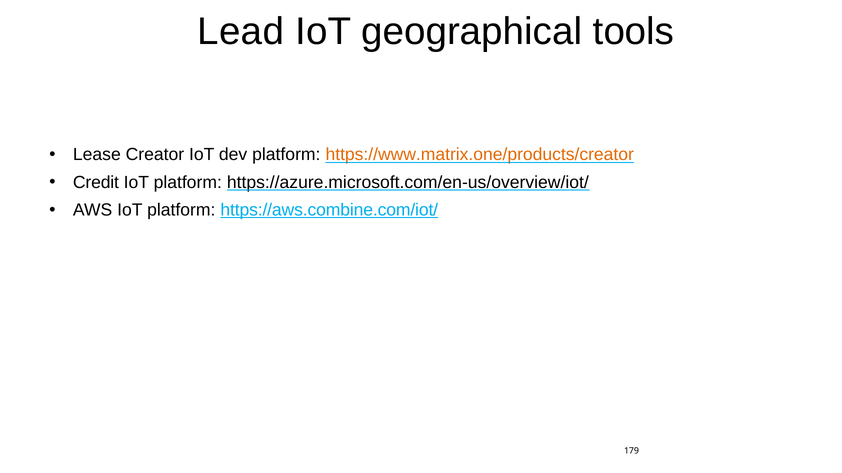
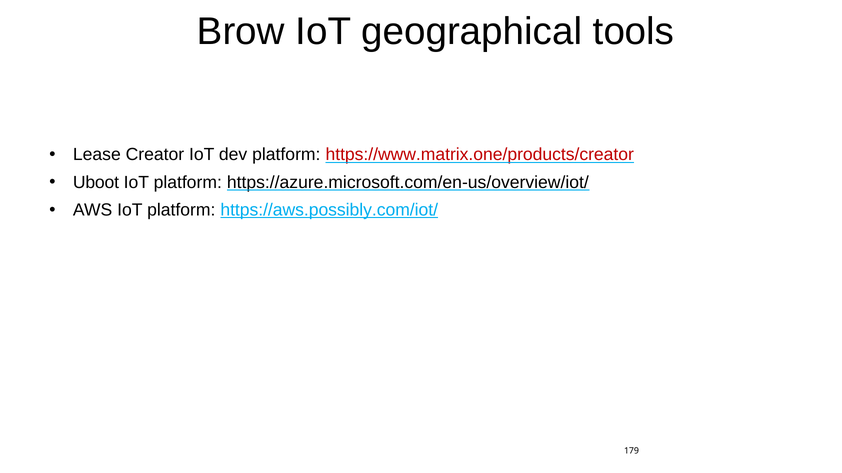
Lead: Lead -> Brow (241, 32)
https://www.matrix.one/products/creator colour: orange -> red (480, 155)
Credit: Credit -> Uboot (96, 183)
https://aws.combine.com/iot/: https://aws.combine.com/iot/ -> https://aws.possibly.com/iot/ (329, 210)
